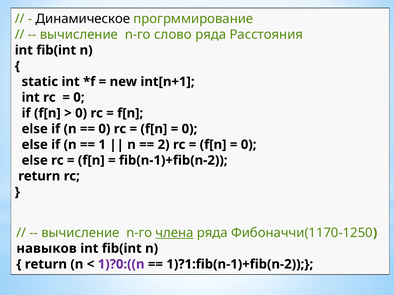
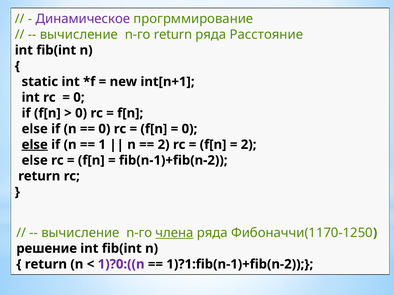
Динамическое colour: black -> purple (83, 19)
n-го слово: слово -> return (173, 35)
Расстояния: Расстояния -> Расстояние (266, 35)
else underline: none -> present (35, 145)
0: 0 -> 2 (249, 145)
навыков: навыков -> решение (47, 249)
